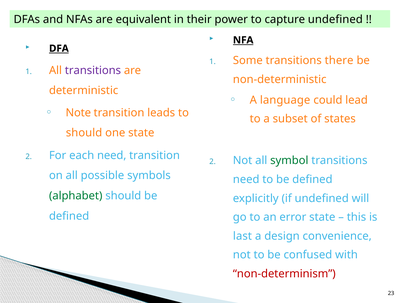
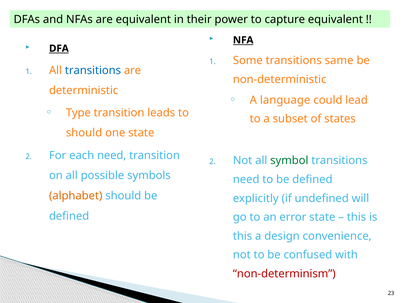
capture undefined: undefined -> equivalent (335, 20)
there: there -> same (339, 61)
transitions colour: purple -> blue (93, 70)
Note: Note -> Type (78, 113)
alphabet colour: green -> orange (76, 196)
last: last -> this (243, 236)
